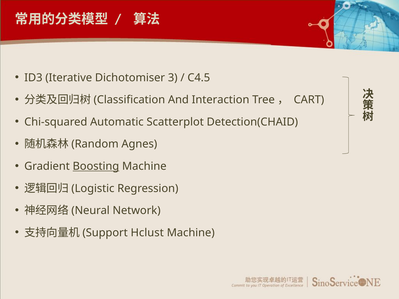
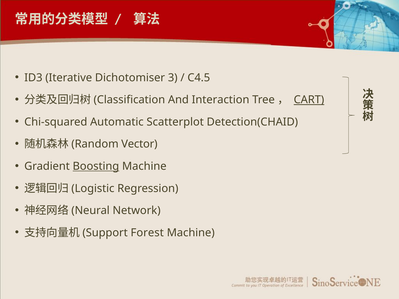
CART underline: none -> present (309, 100)
Agnes: Agnes -> Vector (139, 144)
Hclust: Hclust -> Forest (147, 233)
